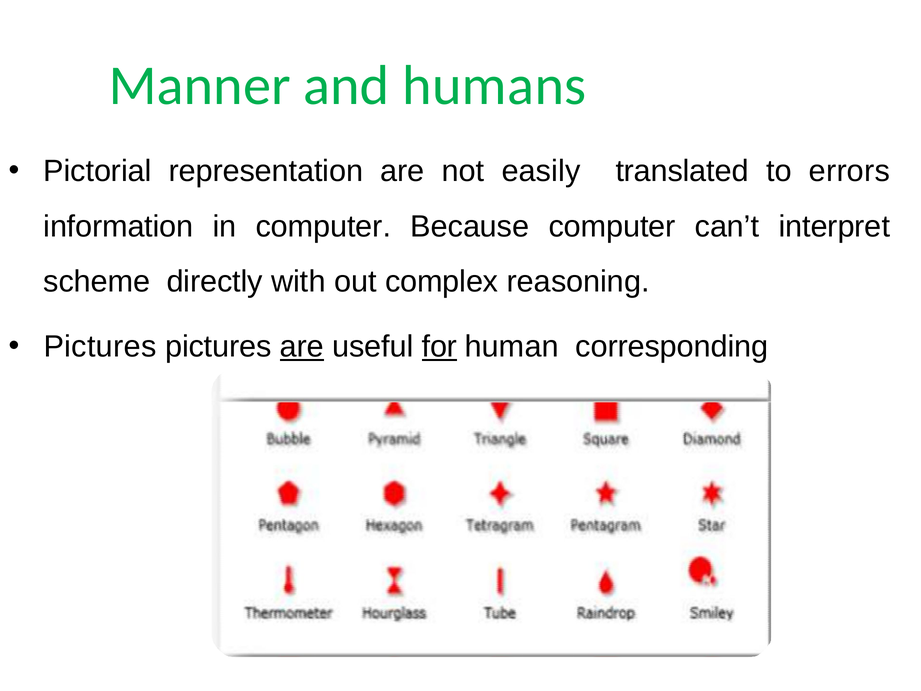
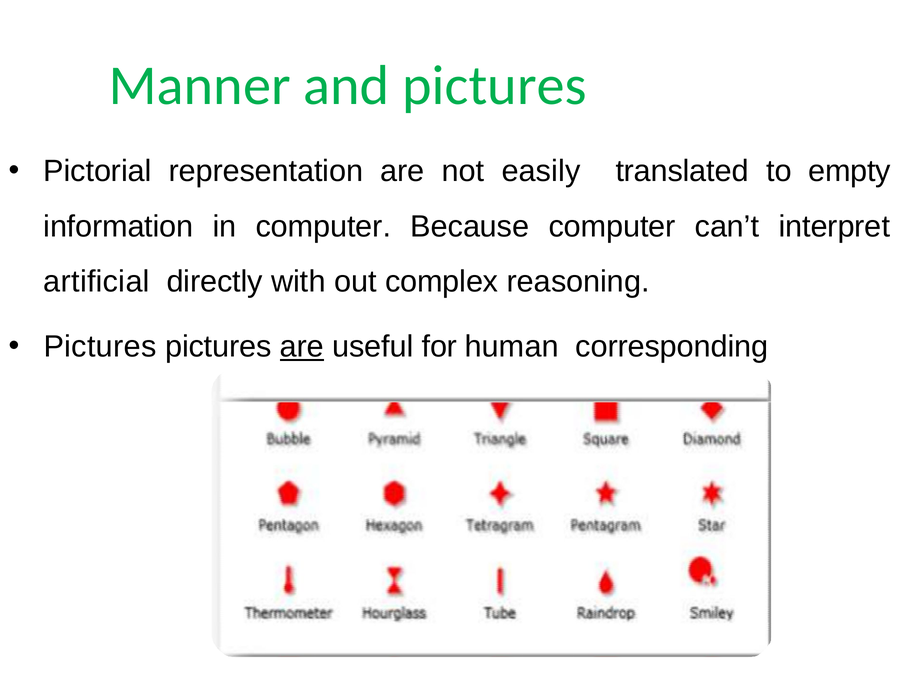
and humans: humans -> pictures (494, 86)
errors: errors -> empty (850, 171)
scheme: scheme -> artificial (97, 282)
for underline: present -> none (439, 347)
